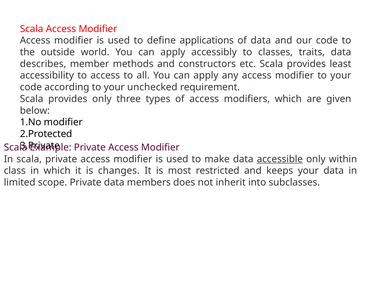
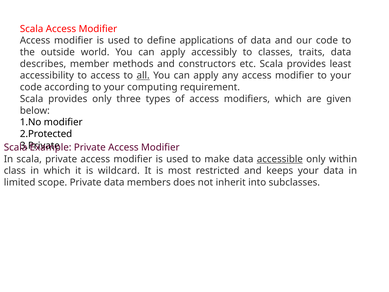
all underline: none -> present (143, 75)
unchecked: unchecked -> computing (152, 87)
changes: changes -> wildcard (119, 171)
